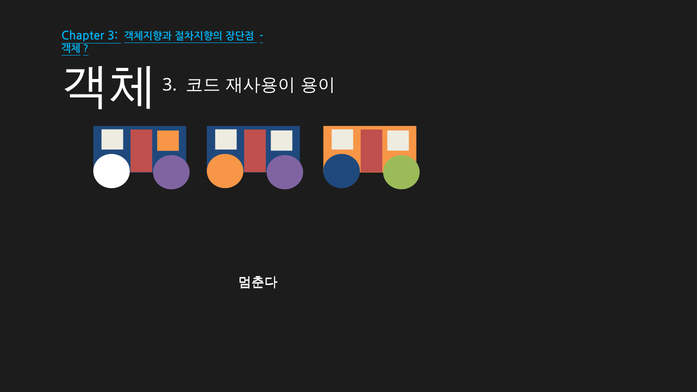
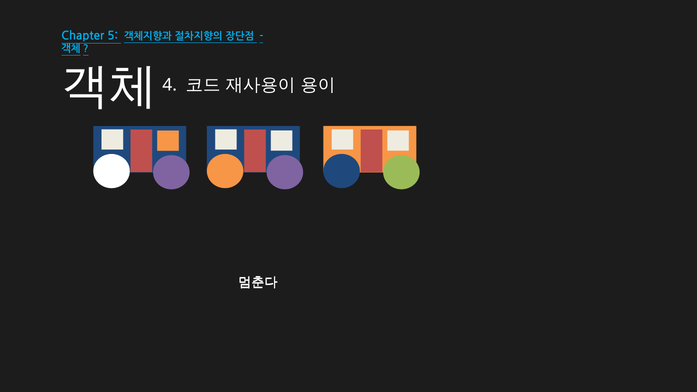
Chapter 3: 3 -> 5 (113, 36)
3: 3 -> 4 (170, 85)
